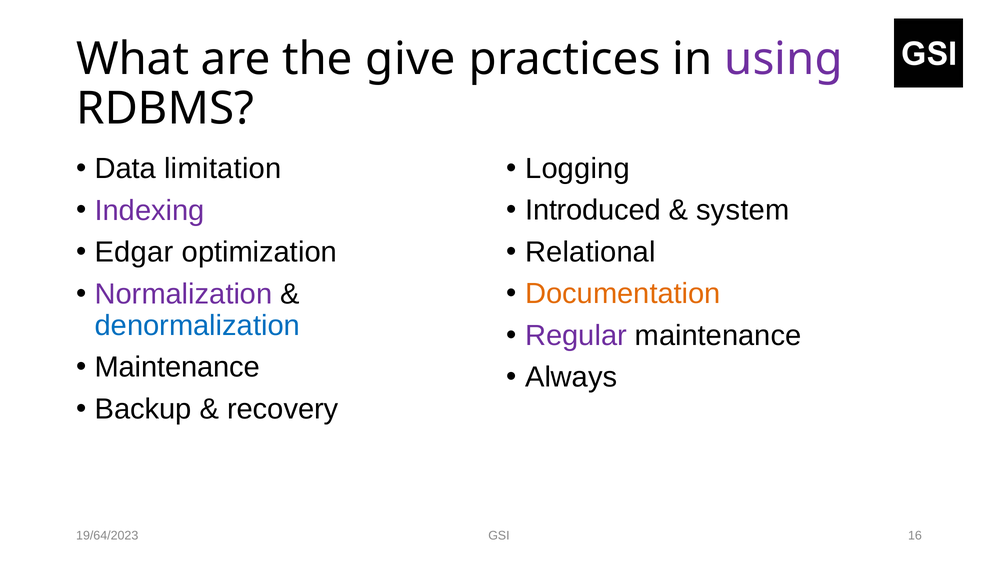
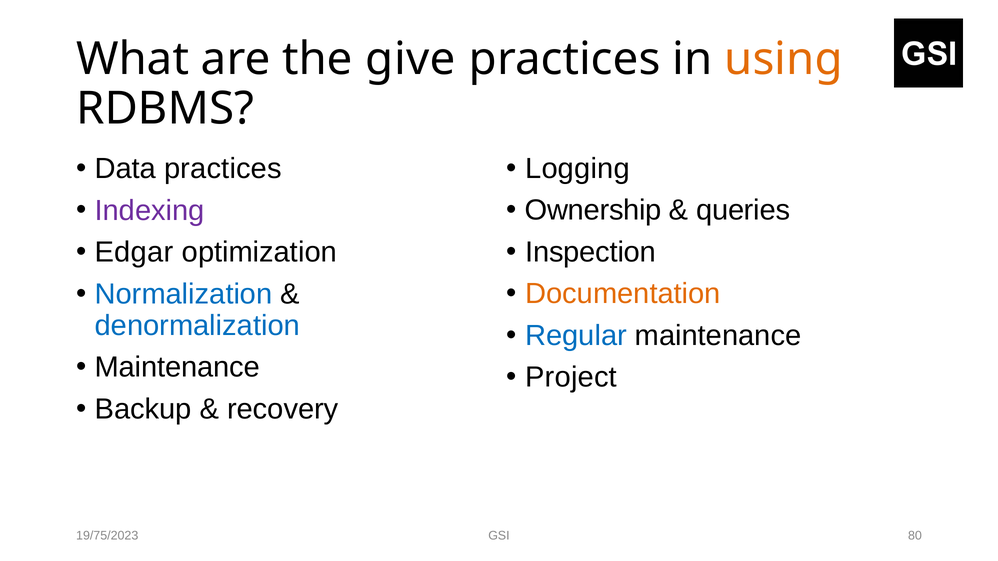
using colour: purple -> orange (783, 59)
Data limitation: limitation -> practices (223, 169)
Introduced: Introduced -> Ownership (593, 210)
system: system -> queries (743, 210)
Relational: Relational -> Inspection (591, 252)
Normalization colour: purple -> blue (184, 294)
Regular colour: purple -> blue (576, 336)
Always: Always -> Project (571, 378)
19/64/2023: 19/64/2023 -> 19/75/2023 (107, 536)
16: 16 -> 80 (915, 536)
